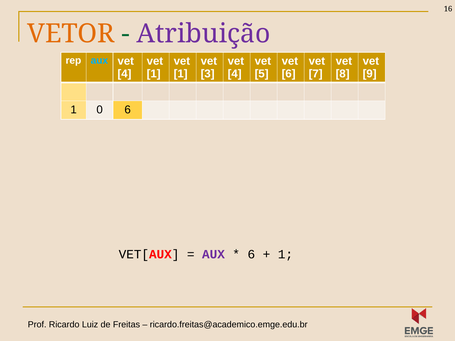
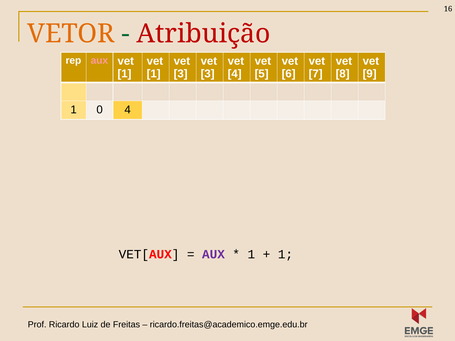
Atribuição colour: purple -> red (204, 34)
aux colour: light blue -> pink (99, 60)
4: 4 -> 1 (124, 74)
1: 1 -> 3 (181, 74)
0 6: 6 -> 4 (128, 110)
6: 6 -> 1 (251, 255)
